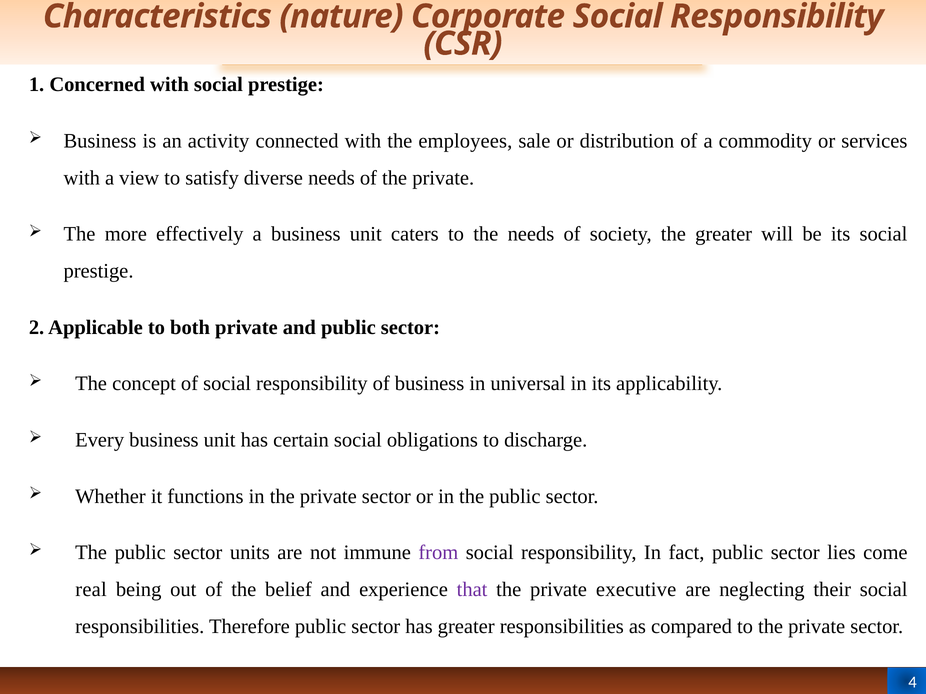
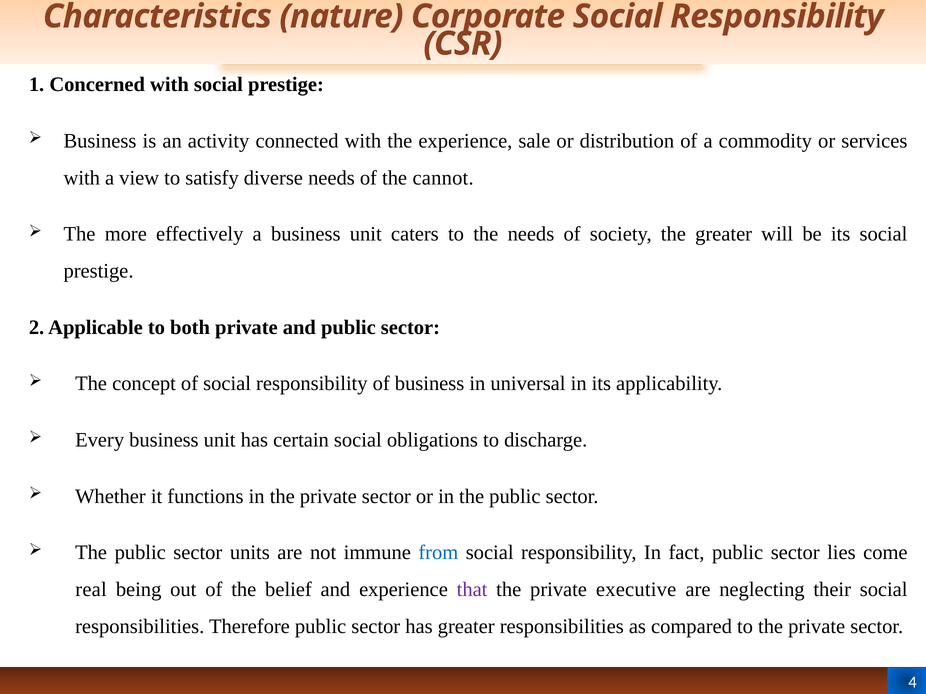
the employees: employees -> experience (465, 141)
of the private: private -> cannot (443, 178)
from colour: purple -> blue (438, 553)
